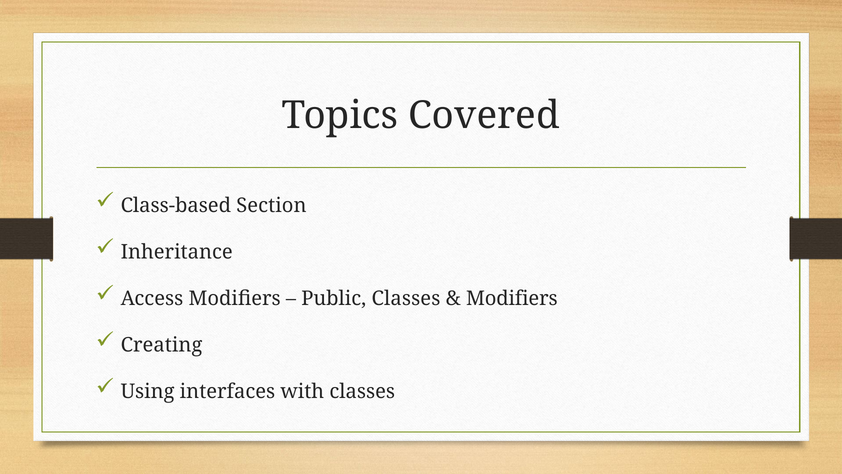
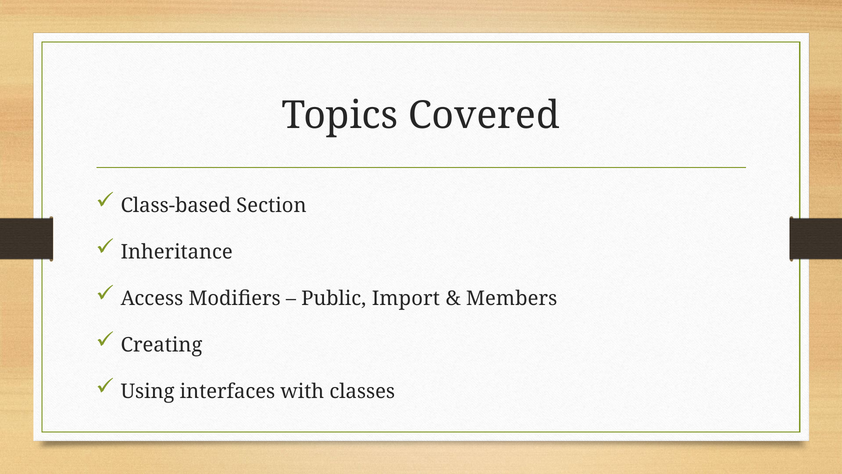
Public Classes: Classes -> Import (406, 298)
Modifiers: Modifiers -> Members (512, 298)
